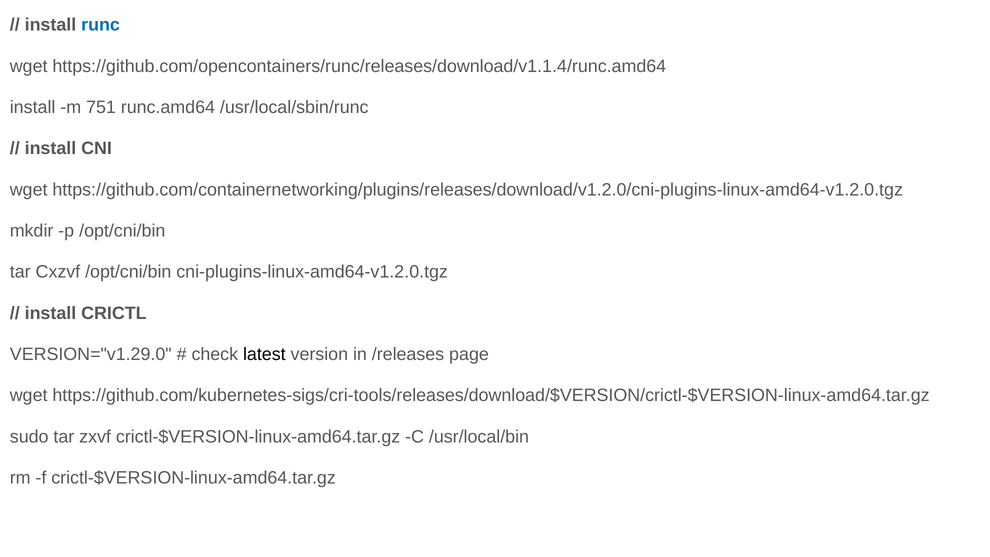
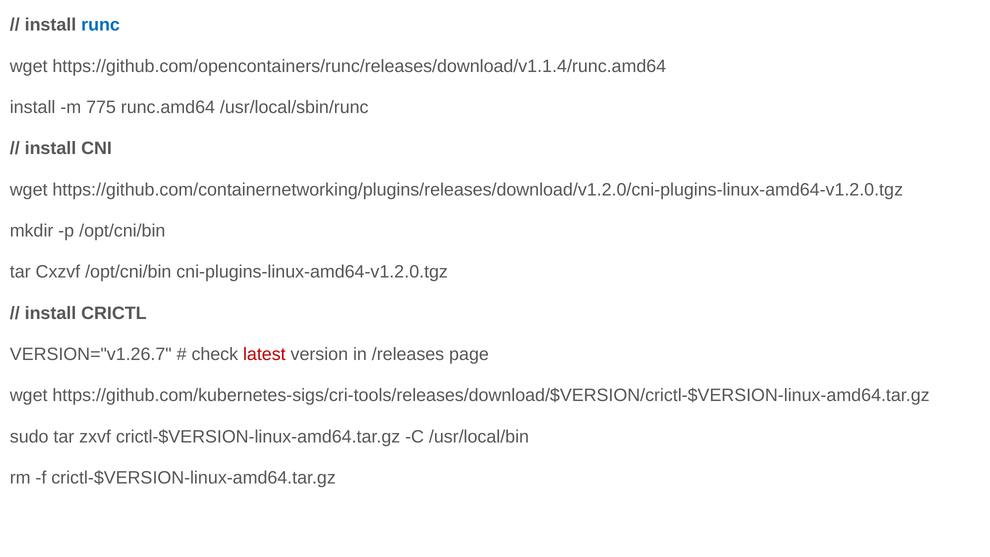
751: 751 -> 775 (101, 107)
VERSION="v1.29.0: VERSION="v1.29.0 -> VERSION="v1.26.7 (91, 354)
latest colour: black -> red (264, 354)
